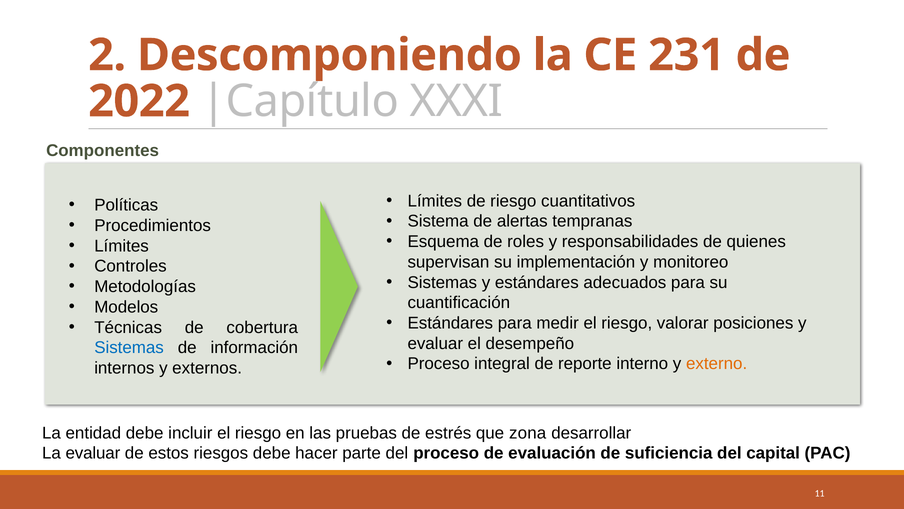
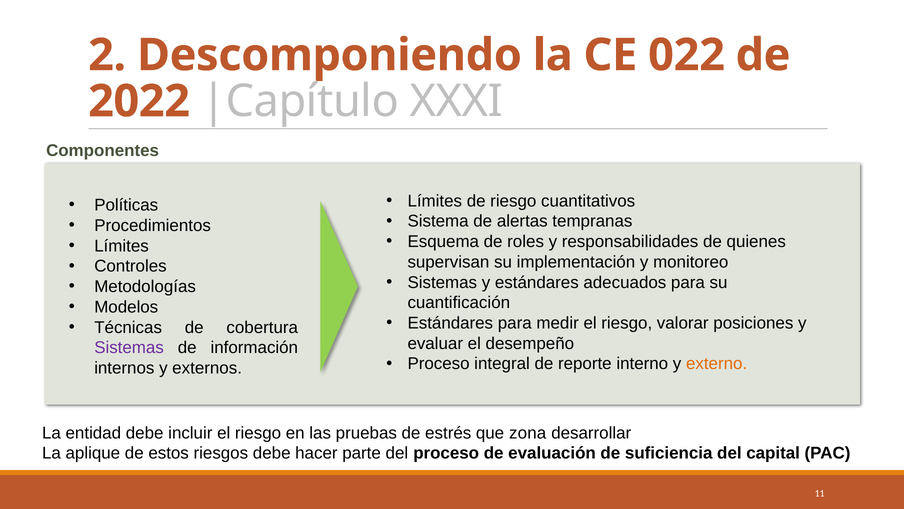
231: 231 -> 022 (687, 55)
Sistemas colour: blue -> purple (129, 347)
La evaluar: evaluar -> aplique (93, 453)
